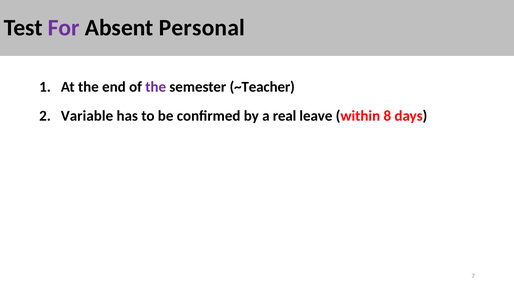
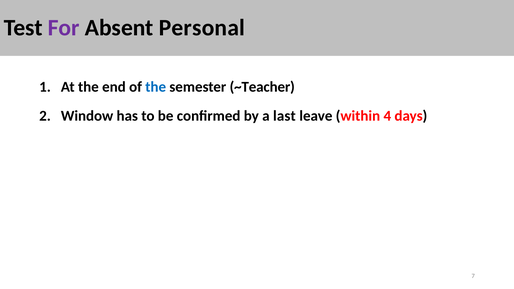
the colour: purple -> blue (156, 87)
Variable: Variable -> Window (87, 116)
real: real -> last (284, 116)
8: 8 -> 4 (387, 116)
